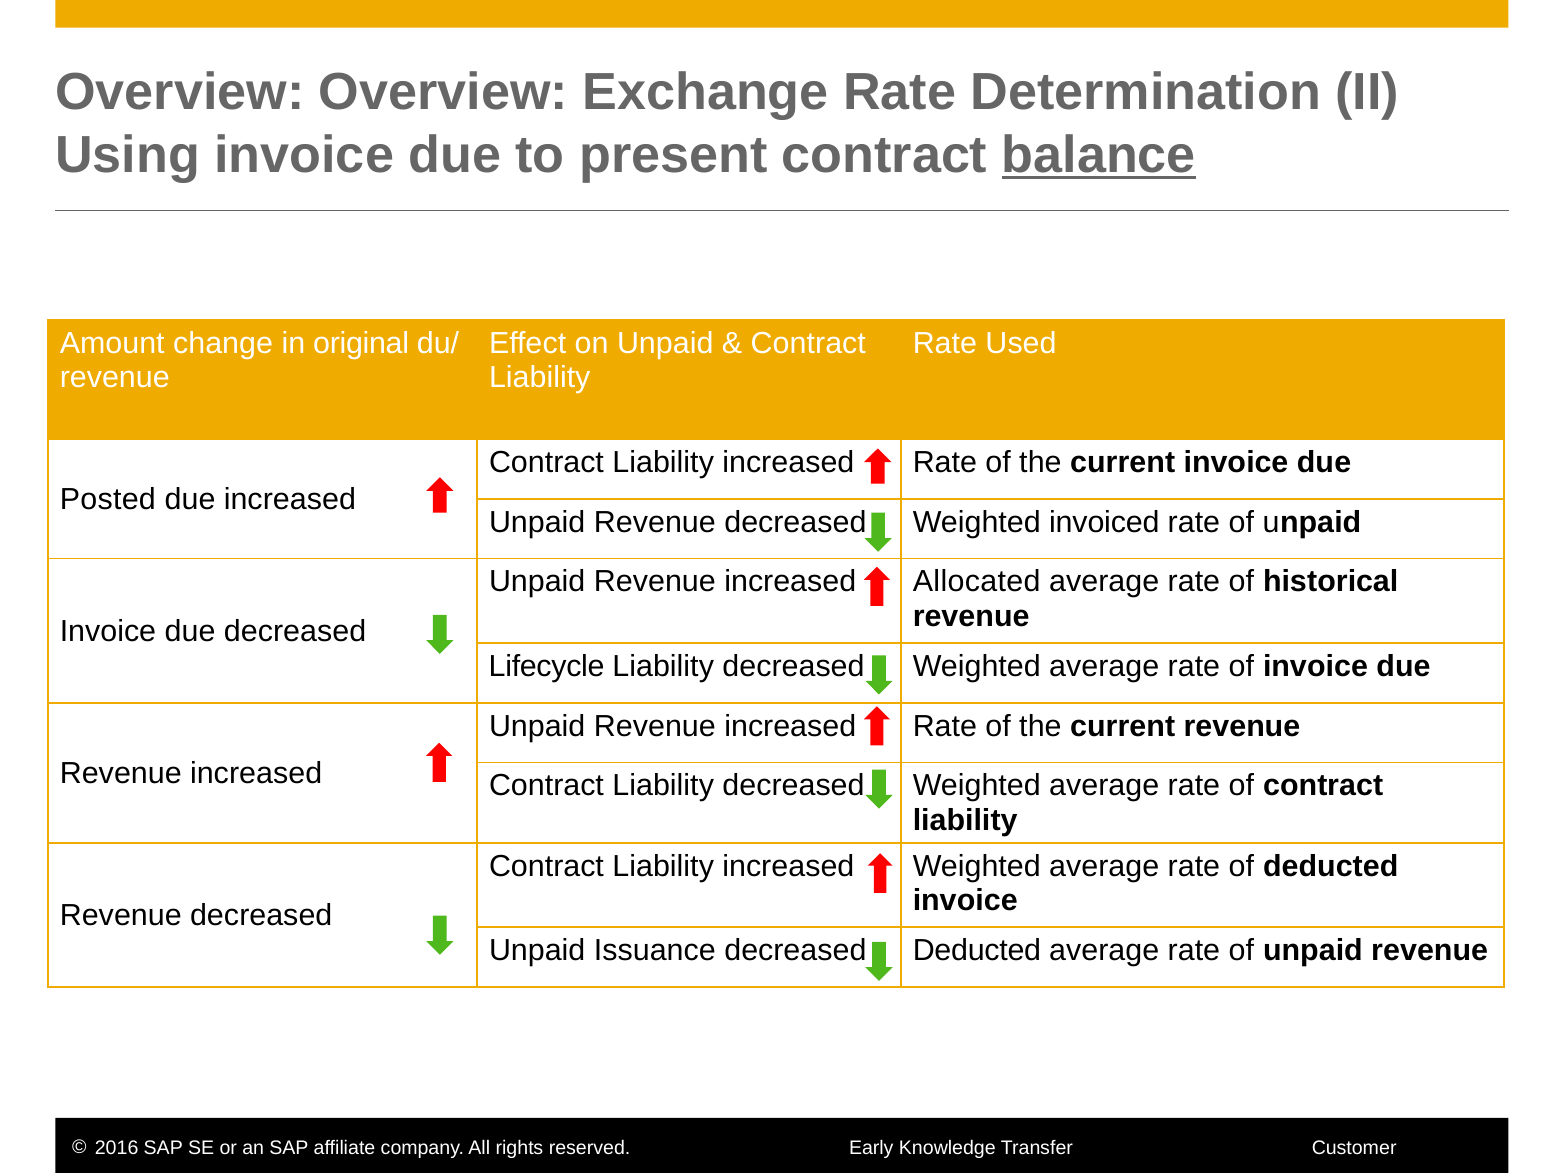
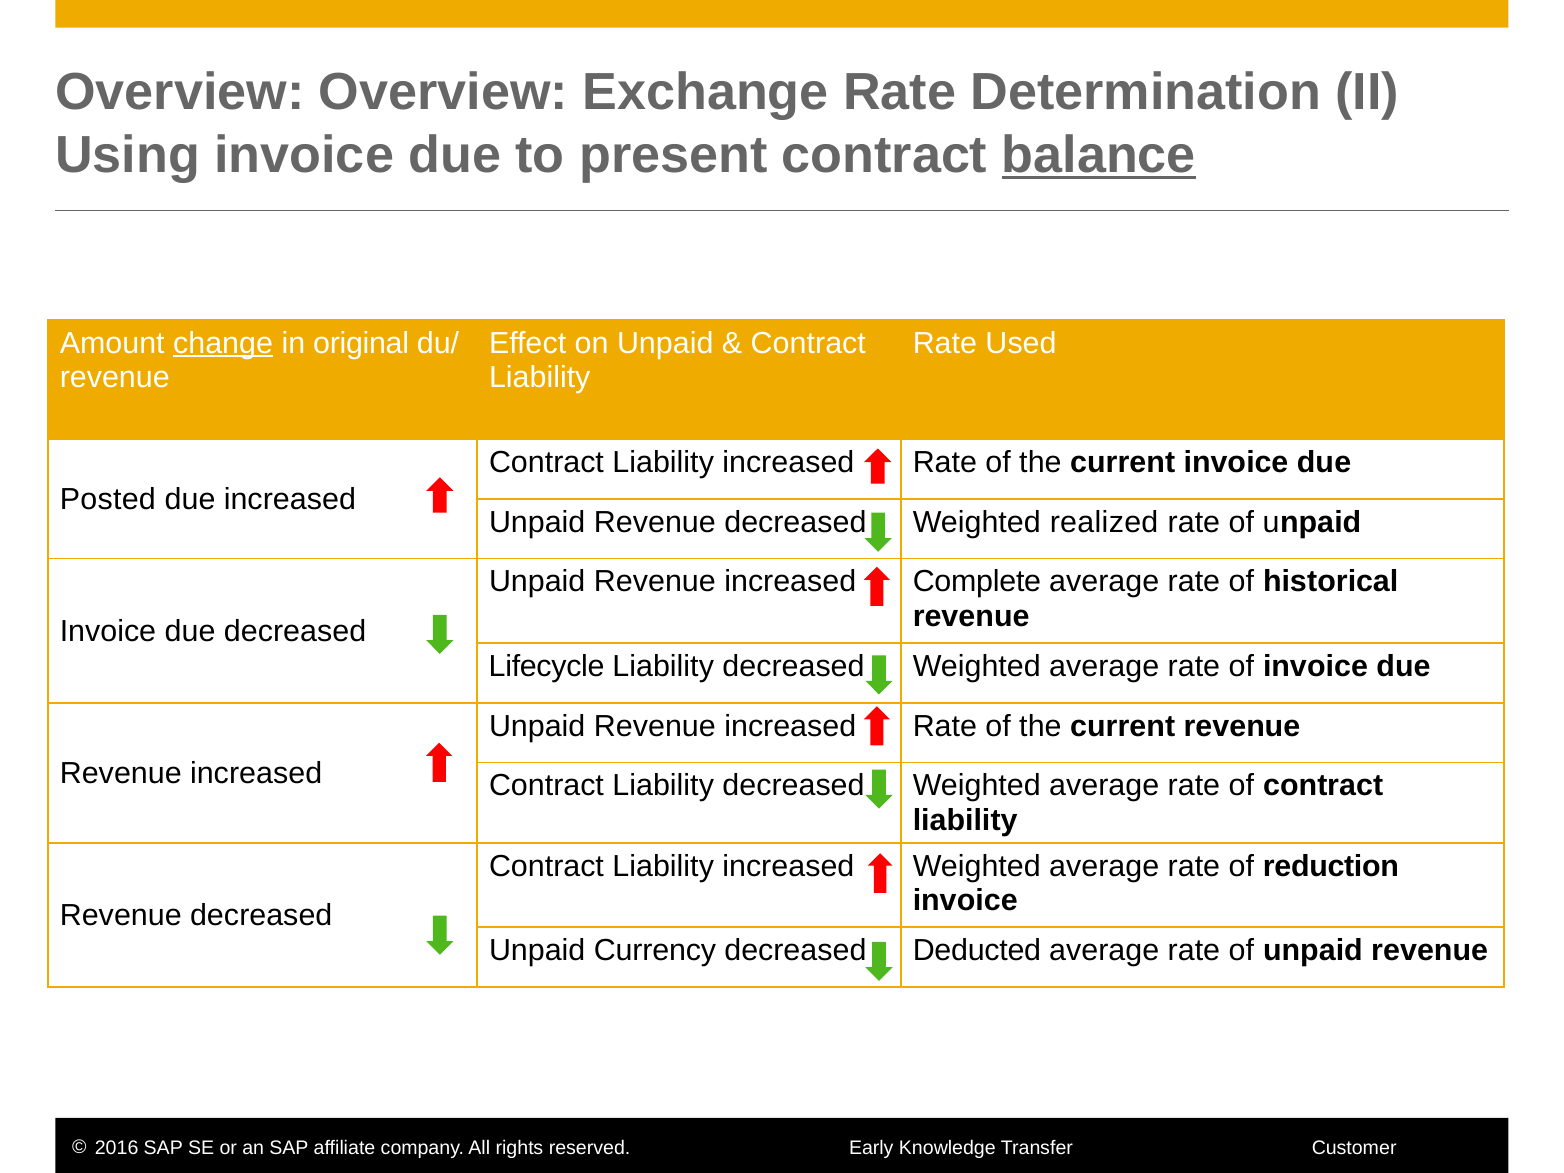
change underline: none -> present (223, 343)
invoiced: invoiced -> realized (1104, 522)
Allocated: Allocated -> Complete (977, 582)
of deducted: deducted -> reduction (1331, 866)
Issuance: Issuance -> Currency (655, 951)
